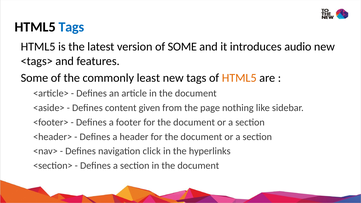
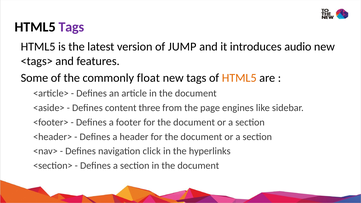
Tags colour: blue -> purple (71, 27)
of SOME: SOME -> JUMP (182, 47)
least: least -> float (148, 78)
given: given -> three (149, 108)
nothing: nothing -> engines (238, 108)
